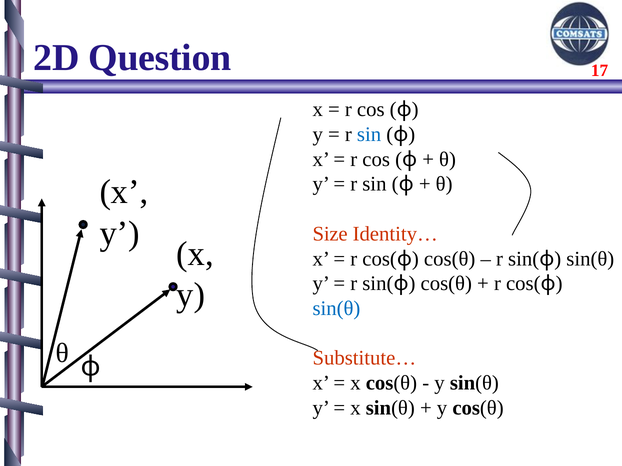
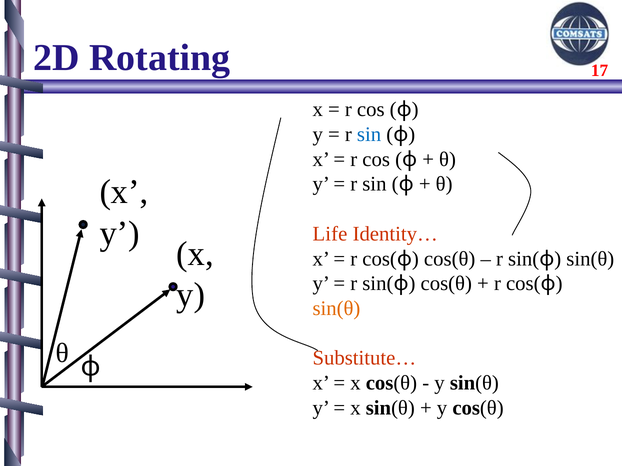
Question: Question -> Rotating (160, 58)
Size: Size -> Life (330, 234)
sin(θ colour: blue -> orange (336, 309)
